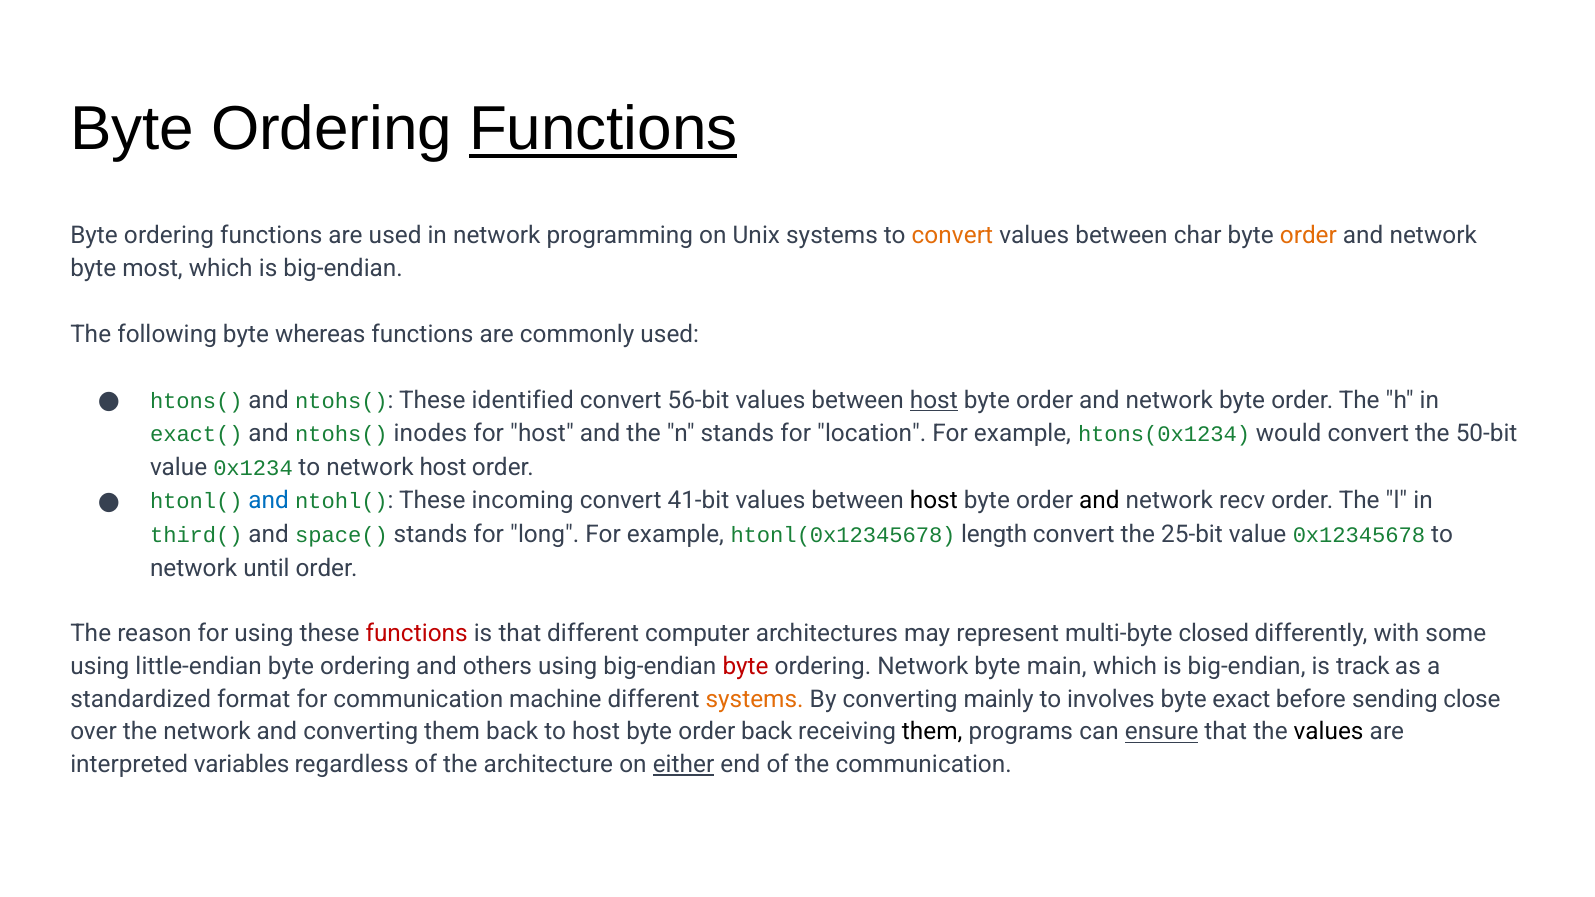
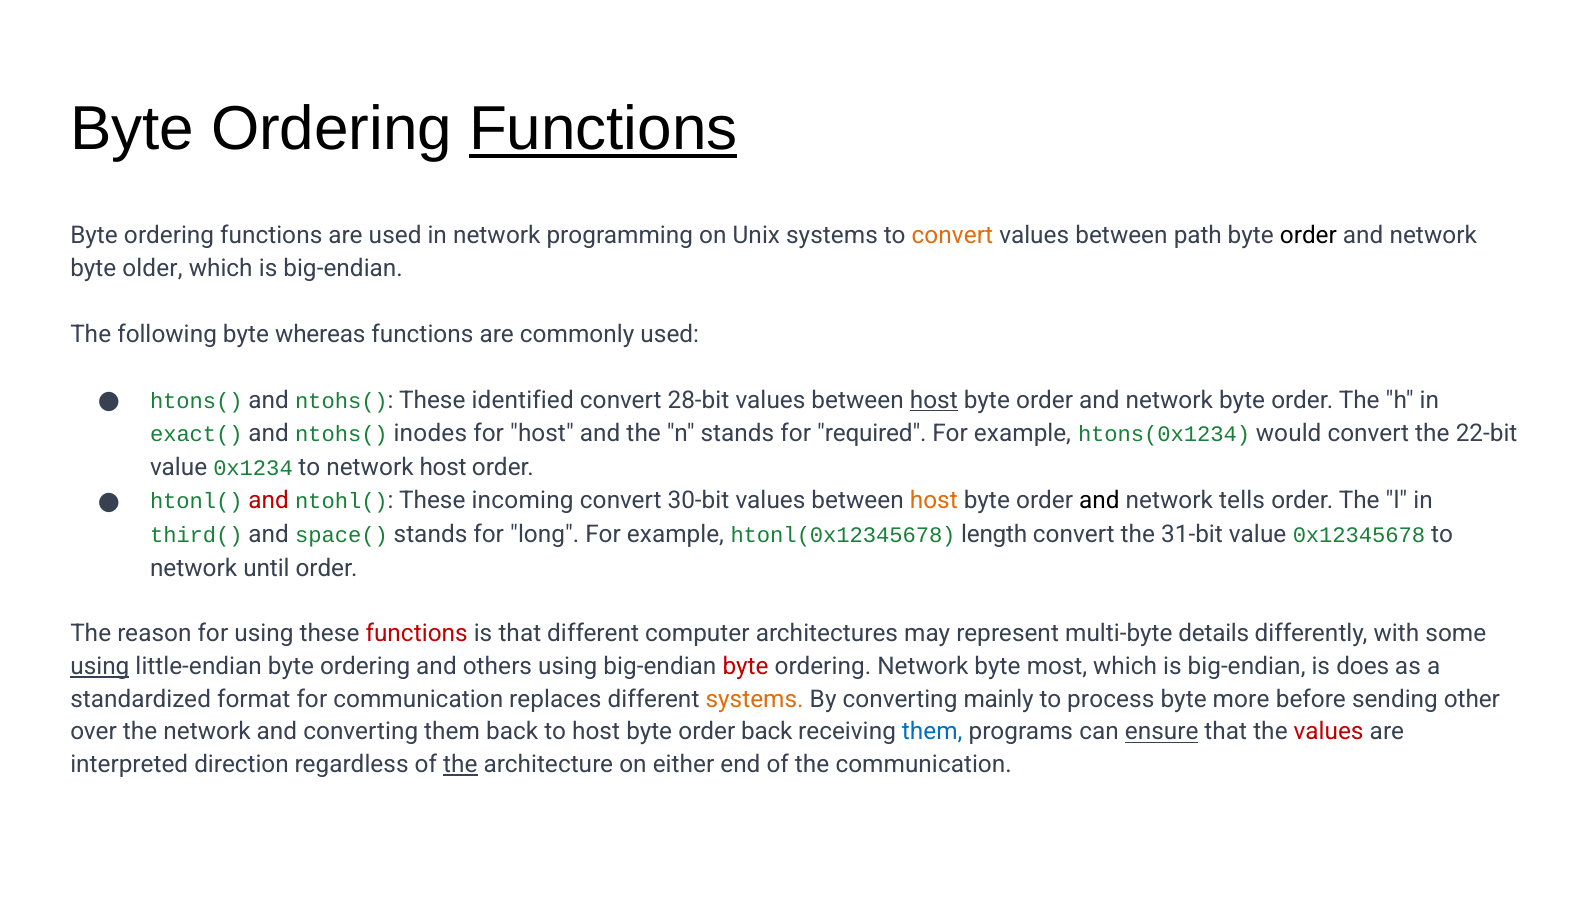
char: char -> path (1198, 236)
order colour: orange -> black (1308, 236)
most: most -> older (152, 268)
56-bit: 56-bit -> 28-bit (698, 400)
location: location -> required (872, 434)
50-bit: 50-bit -> 22-bit (1487, 434)
and colour: blue -> red (269, 501)
41-bit: 41-bit -> 30-bit (698, 501)
host colour: black -> orange (934, 501)
recv: recv -> tells (1242, 501)
25-bit: 25-bit -> 31-bit (1192, 535)
closed: closed -> details (1214, 634)
using underline: none -> present (100, 667)
main: main -> most (1057, 667)
track: track -> does (1363, 667)
machine: machine -> replaces (555, 699)
involves: involves -> process (1111, 699)
exact: exact -> more (1241, 699)
close: close -> other (1472, 699)
them colour: black -> blue (932, 732)
values colour: black -> red (1329, 732)
variables: variables -> direction (242, 765)
the underline: none -> present (460, 765)
either underline: present -> none (684, 765)
